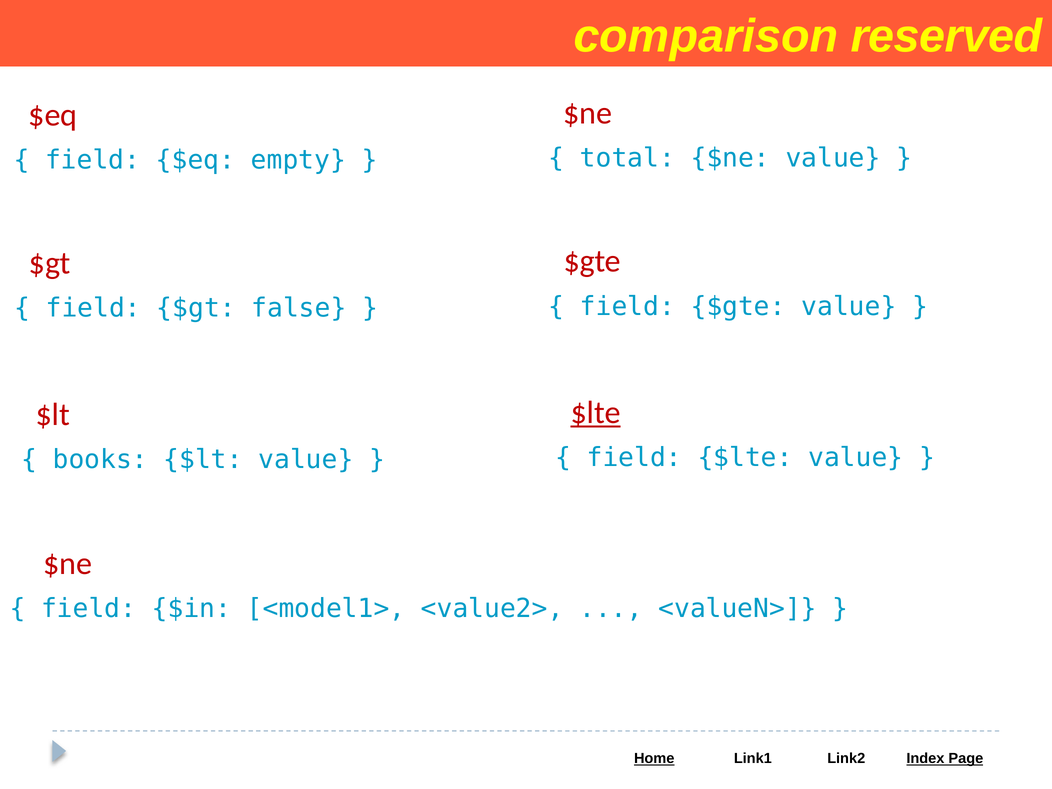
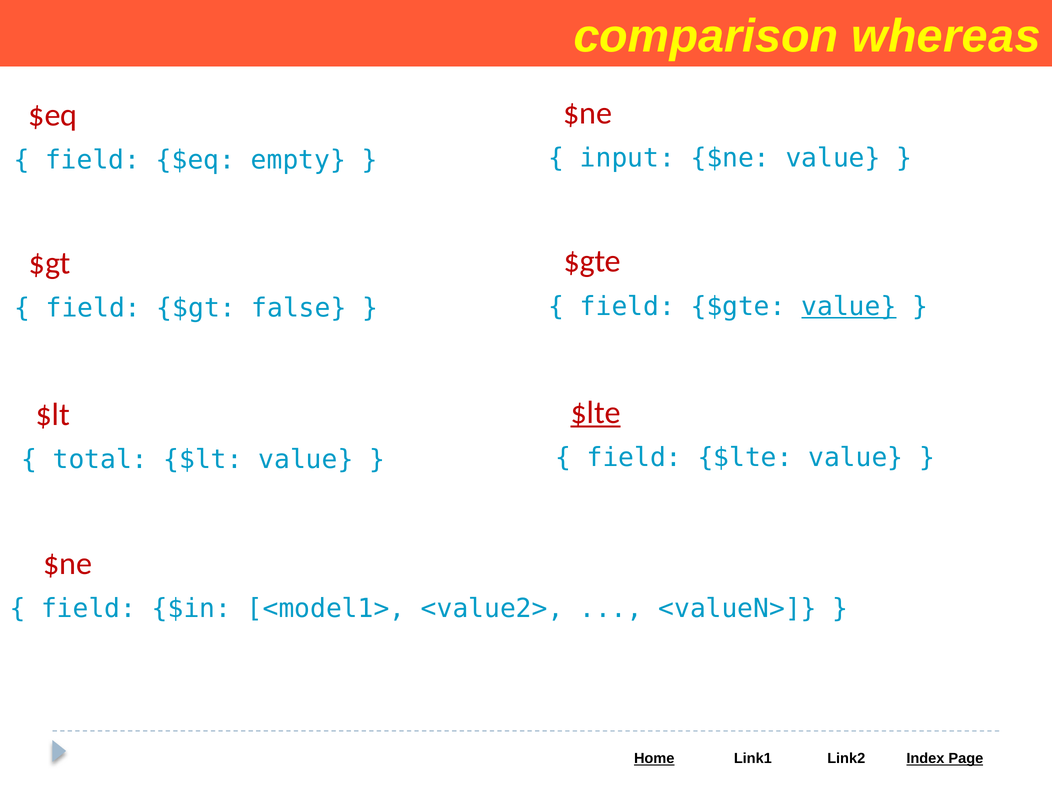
reserved: reserved -> whereas (946, 37)
total: total -> input (627, 158)
value underline: none -> present (849, 306)
books: books -> total (100, 459)
